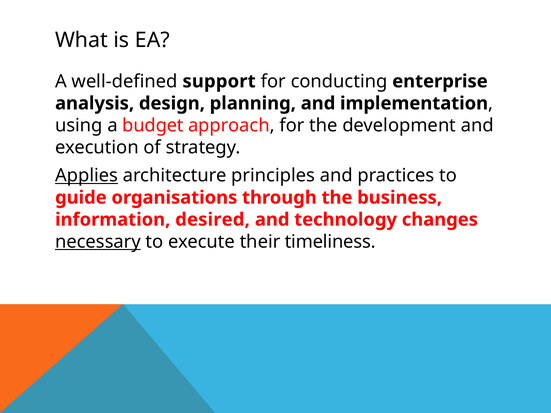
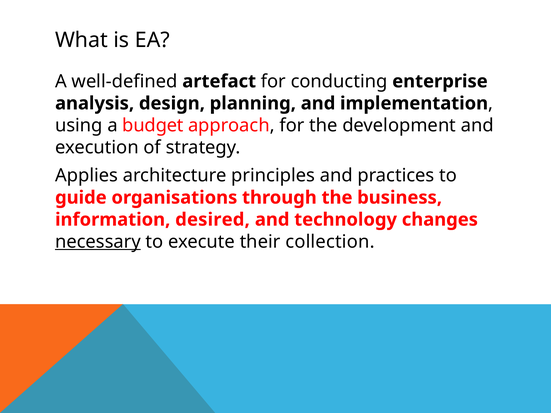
support: support -> artefact (219, 81)
Applies underline: present -> none (87, 176)
timeliness: timeliness -> collection (330, 242)
